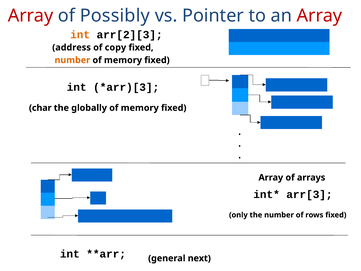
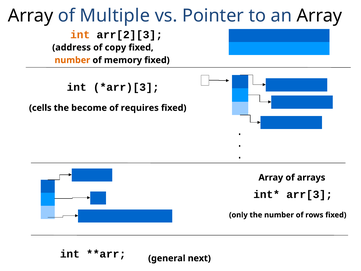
Array colour: red -> black (31, 16)
Possibly: Possibly -> Multiple (115, 16)
Array colour: red -> black (319, 16)
char: char -> cells (40, 108)
globally: globally -> become (89, 108)
memory: memory -> requires (140, 108)
